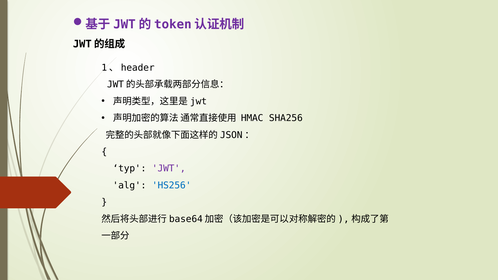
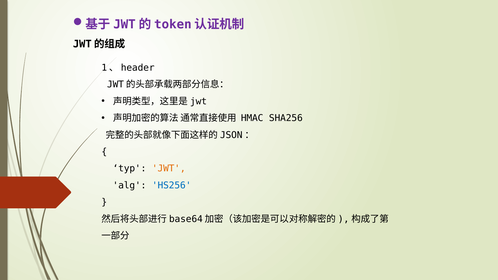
JWT colour: purple -> orange (169, 169)
